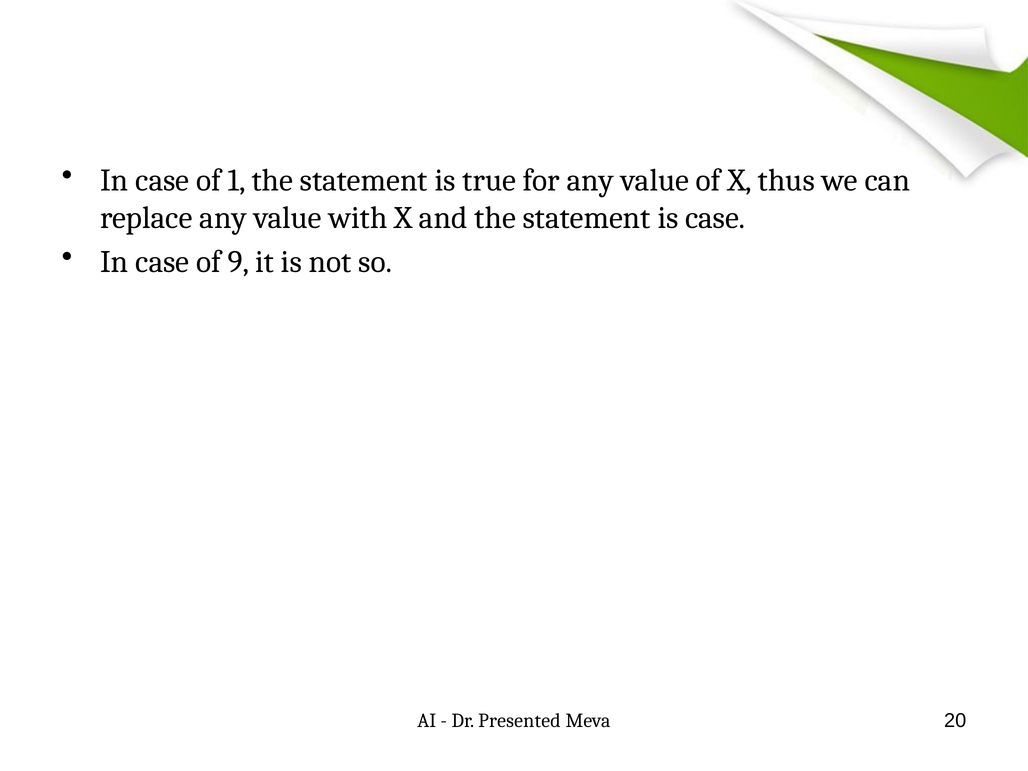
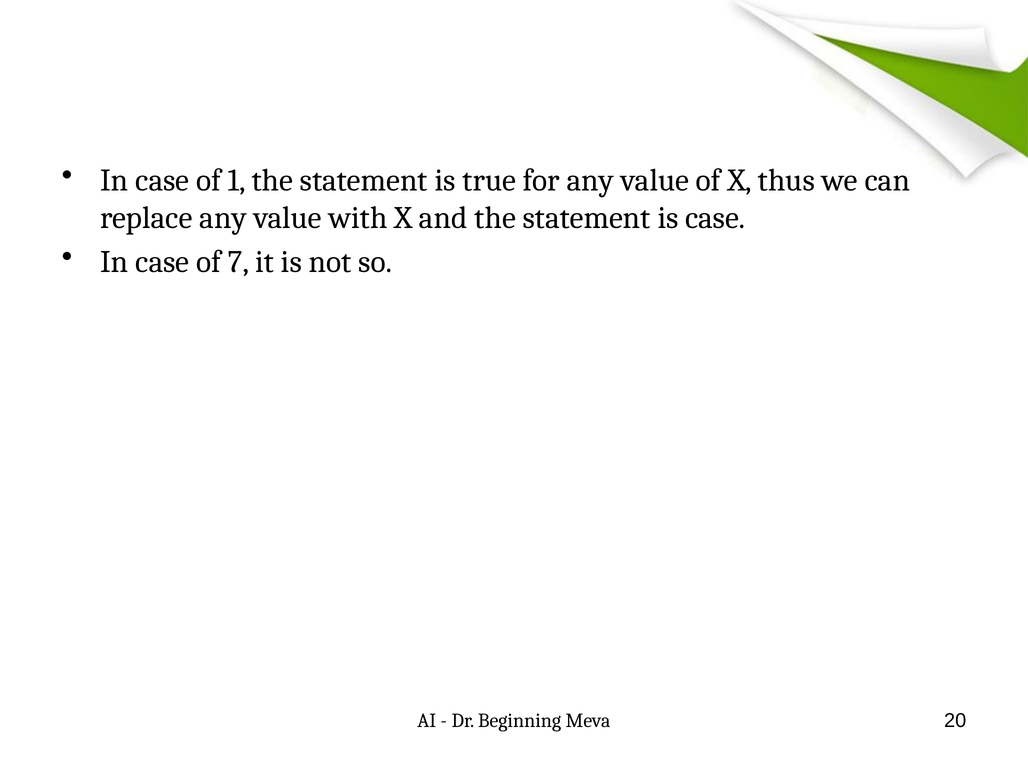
9: 9 -> 7 (239, 262)
Presented: Presented -> Beginning (520, 721)
